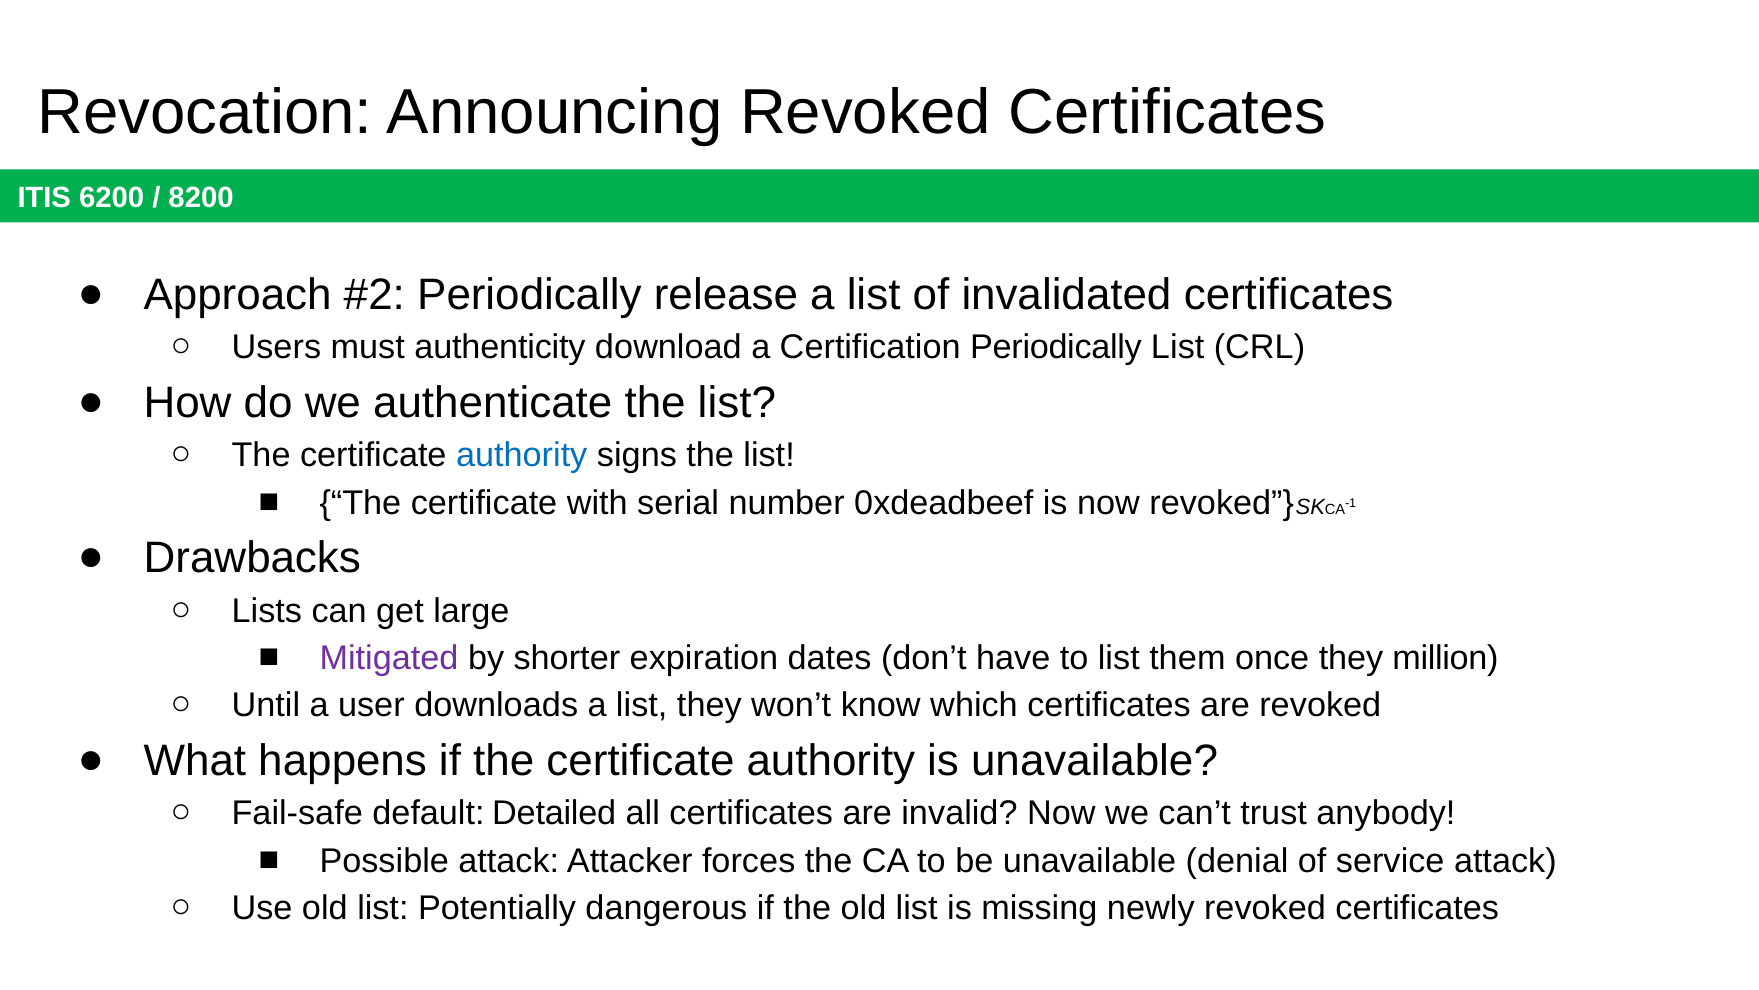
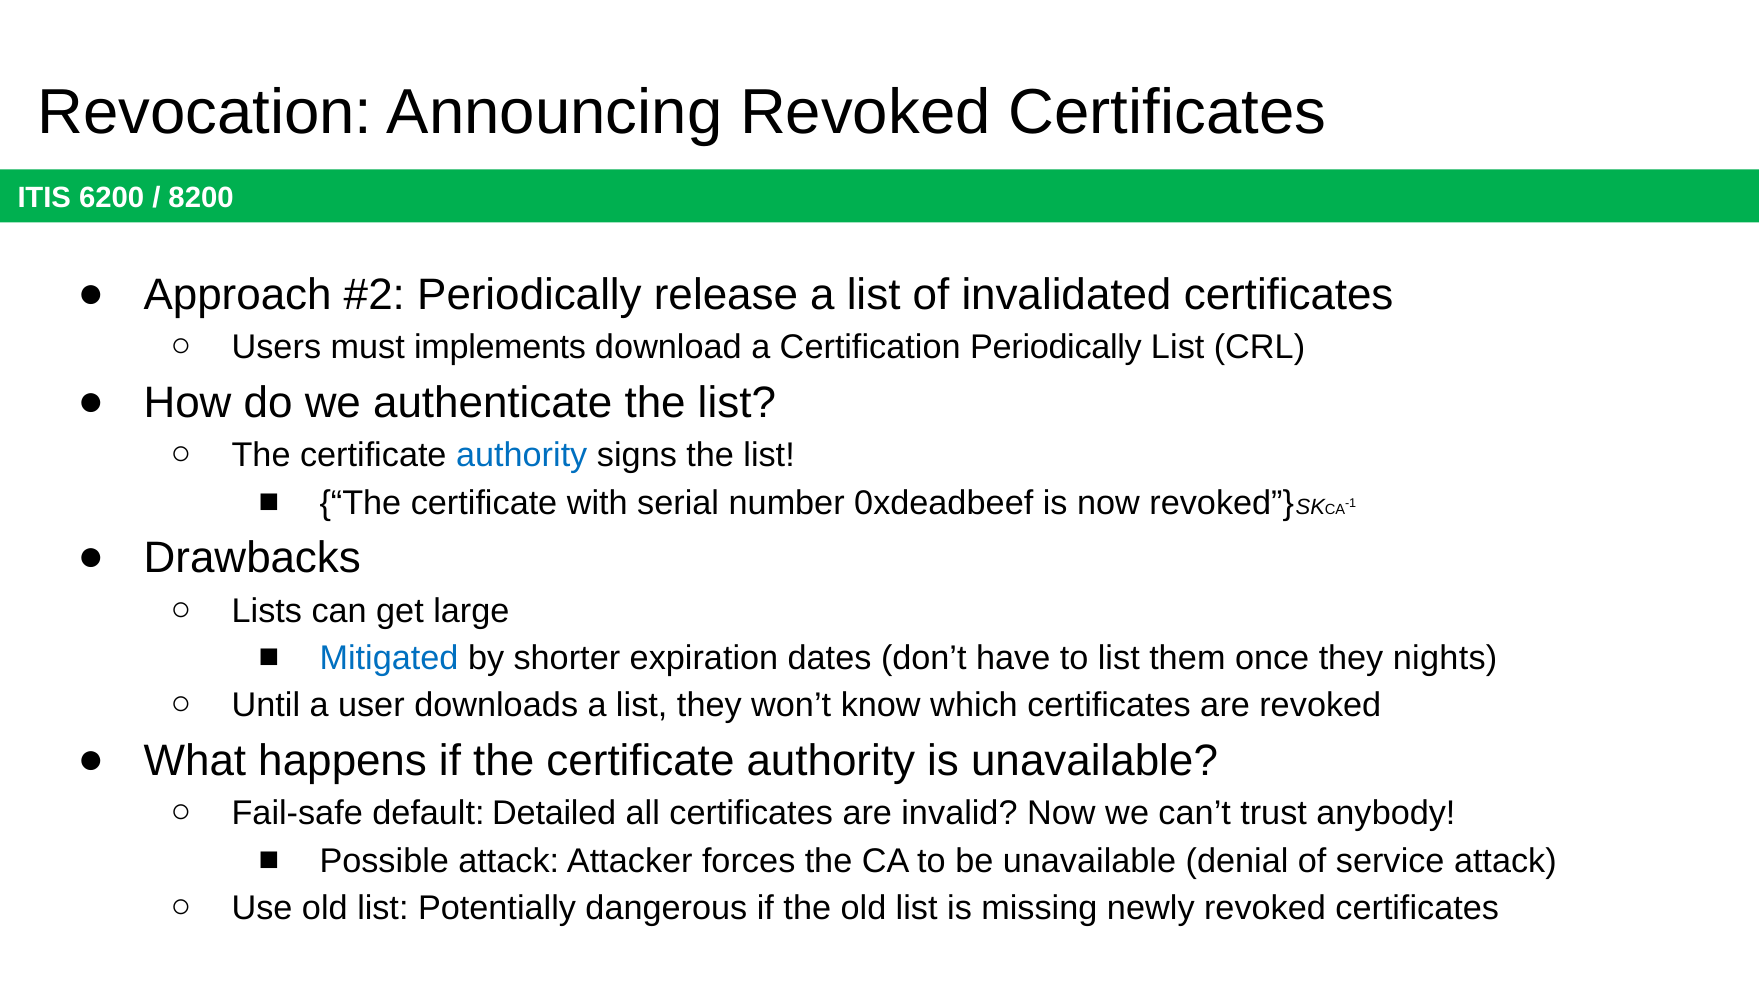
authenticity: authenticity -> implements (500, 347)
Mitigated colour: purple -> blue (389, 658)
million: million -> nights (1445, 658)
